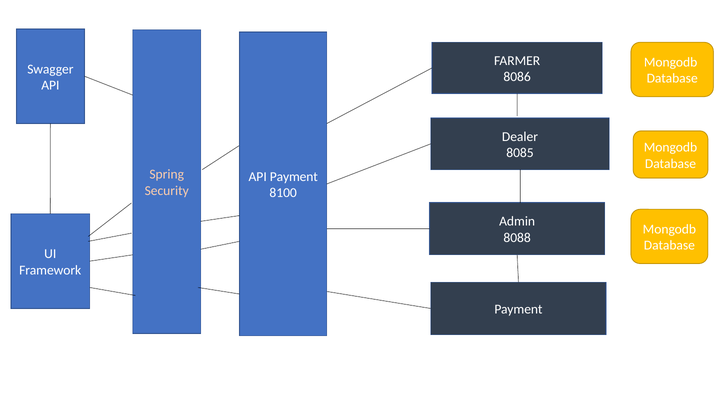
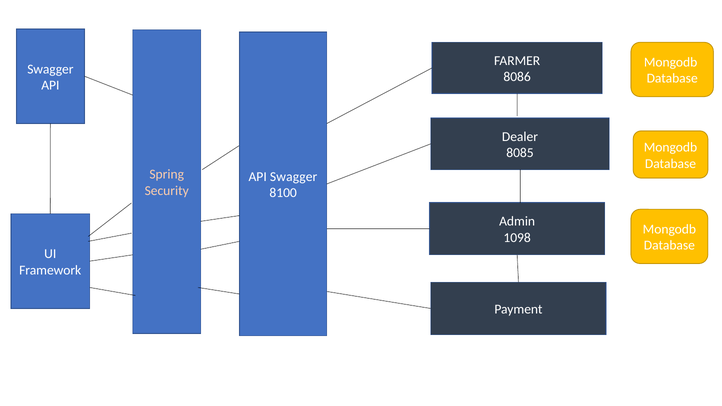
API Payment: Payment -> Swagger (294, 177)
8088: 8088 -> 1098 (517, 238)
